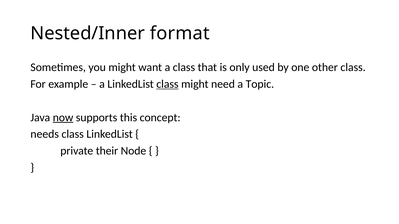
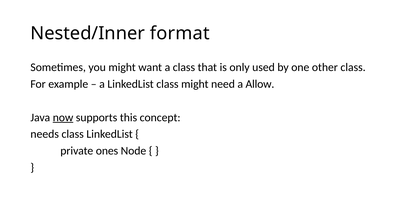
class underline: present -> none (167, 84)
Topic: Topic -> Allow (260, 84)
their: their -> ones (107, 151)
